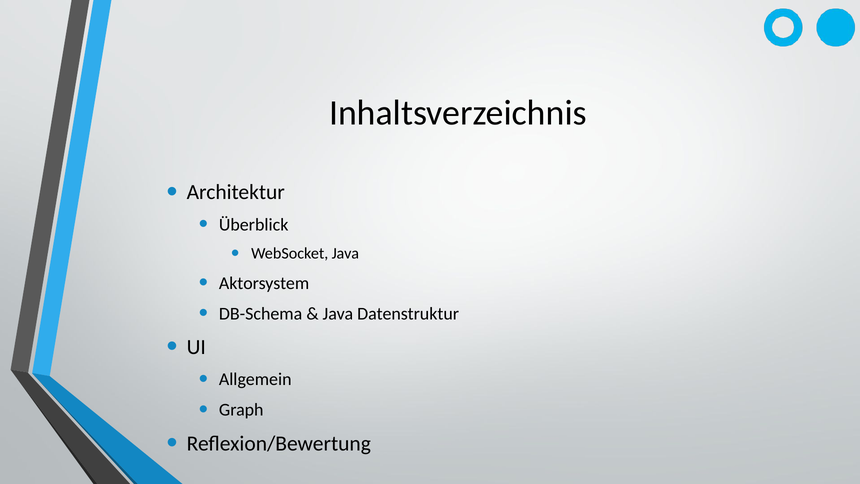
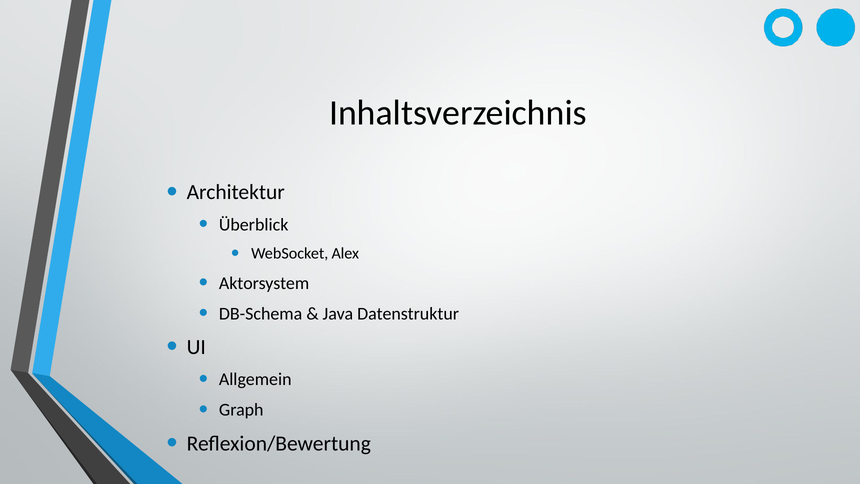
WebSocket Java: Java -> Alex (345, 253)
